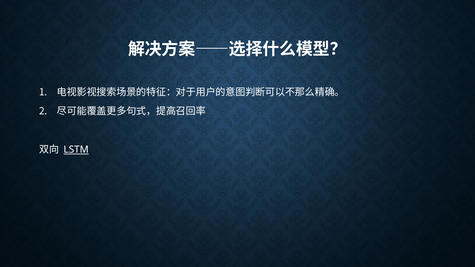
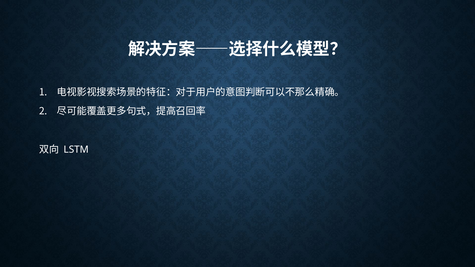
LSTM underline: present -> none (76, 150)
